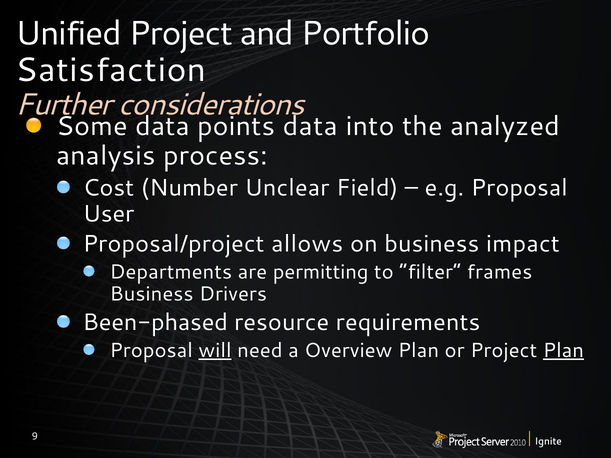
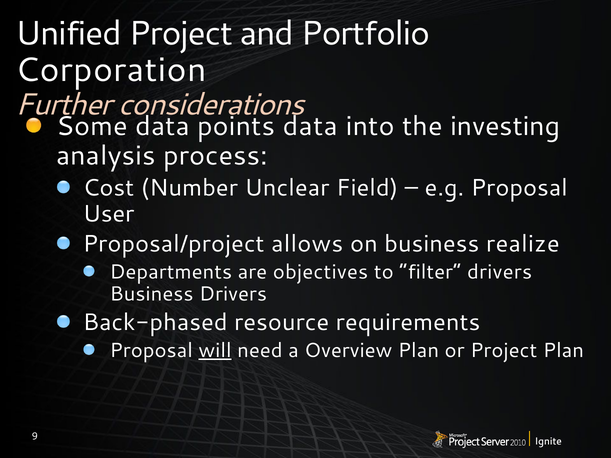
Satisfaction: Satisfaction -> Corporation (111, 70)
analyzed: analyzed -> investing (505, 127)
impact: impact -> realize (523, 244)
permitting: permitting -> objectives (320, 272)
filter frames: frames -> drivers (500, 272)
Been-phased: Been-phased -> Back-phased (155, 323)
Plan underline: present -> none (563, 351)
